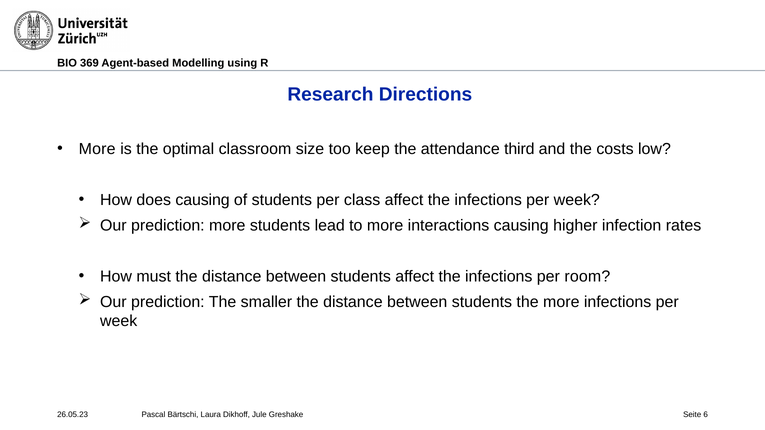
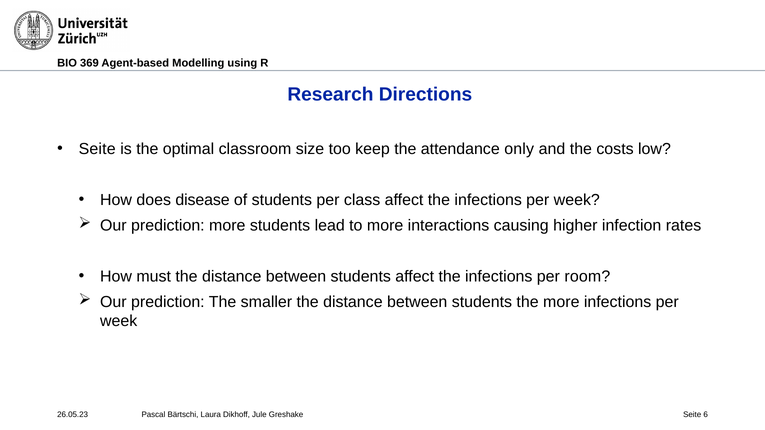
More: More -> Seite (97, 149)
third: third -> only (519, 149)
does causing: causing -> disease (203, 200)
